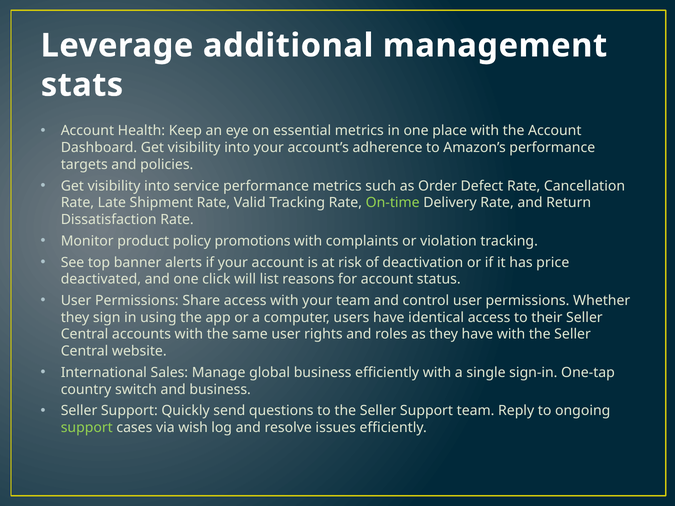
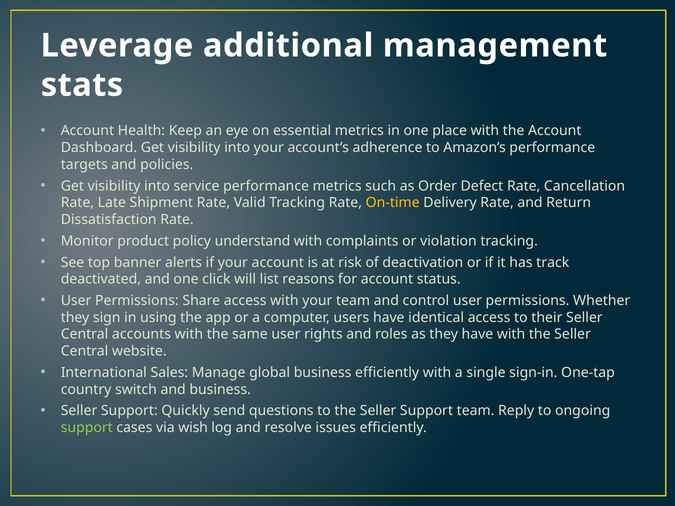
On-time colour: light green -> yellow (393, 203)
promotions: promotions -> understand (253, 241)
price: price -> track (553, 263)
